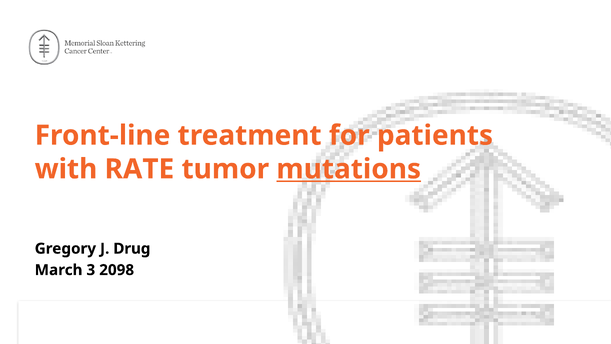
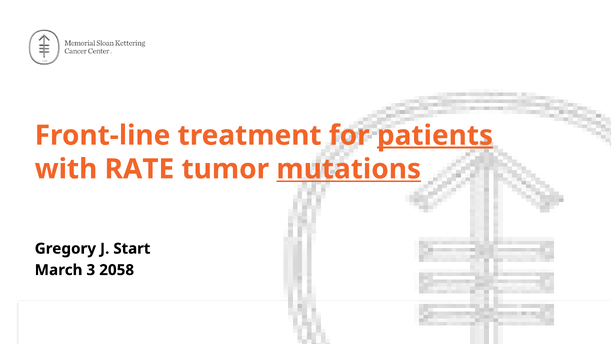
patients underline: none -> present (435, 135)
Drug: Drug -> Start (132, 248)
2098: 2098 -> 2058 (117, 270)
